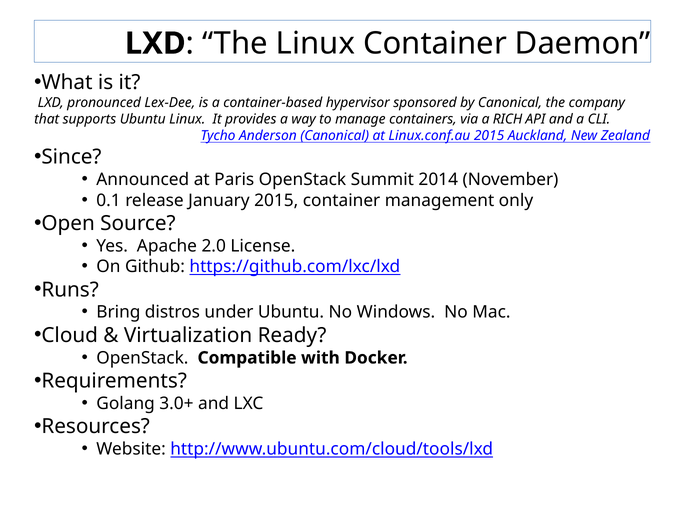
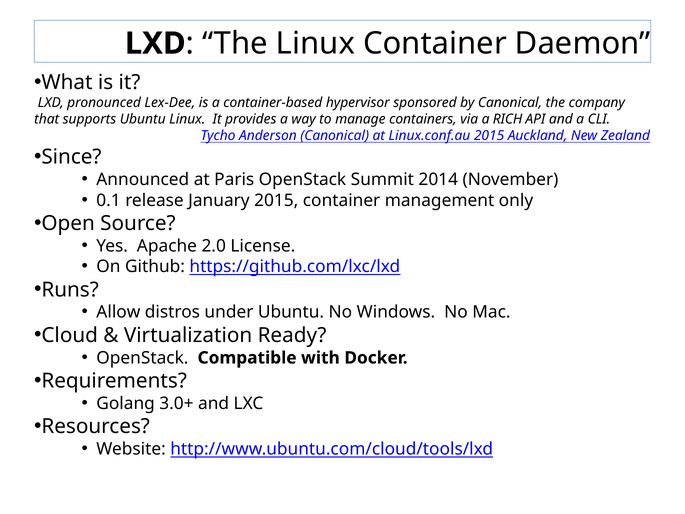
Bring: Bring -> Allow (118, 312)
